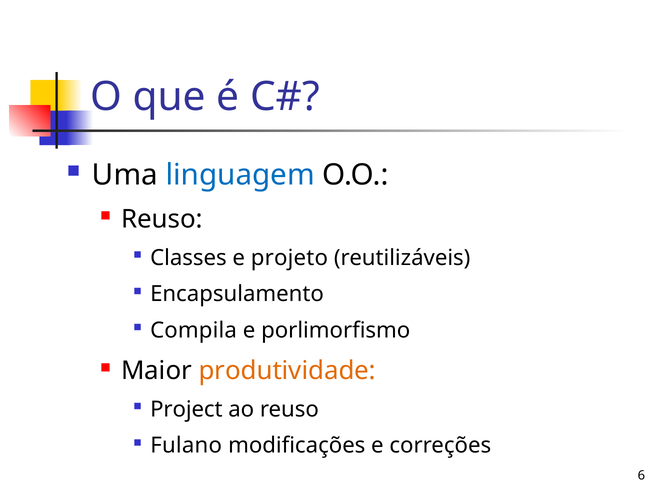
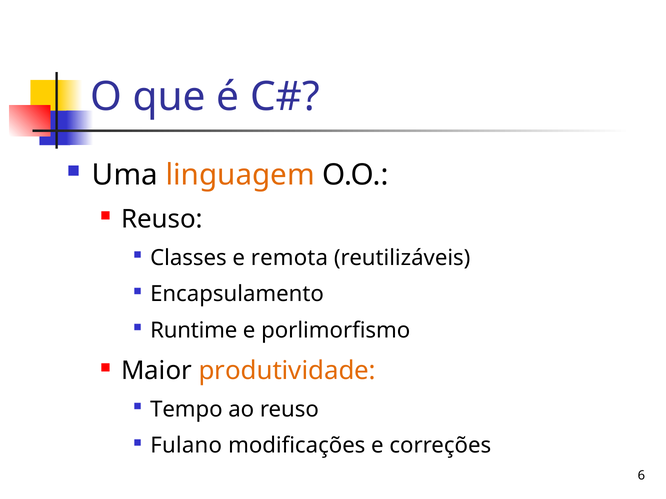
linguagem colour: blue -> orange (240, 175)
projeto: projeto -> remota (289, 258)
Compila: Compila -> Runtime (194, 331)
Project: Project -> Tempo (186, 410)
